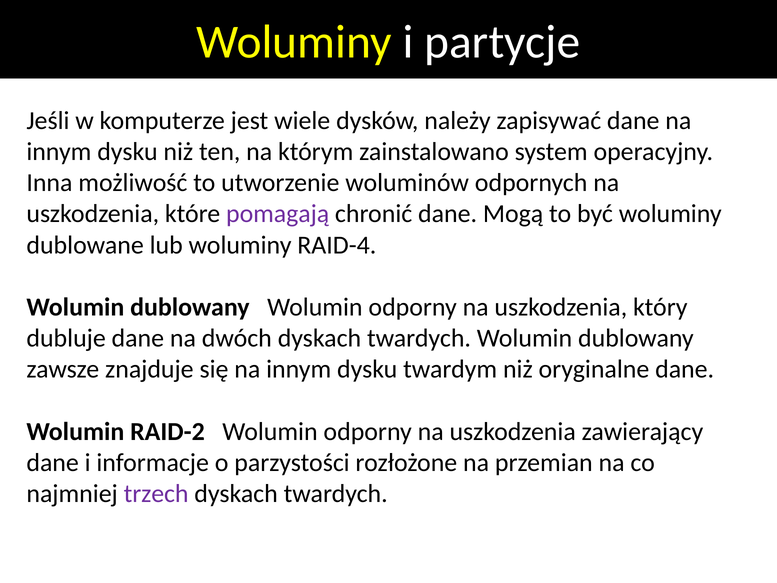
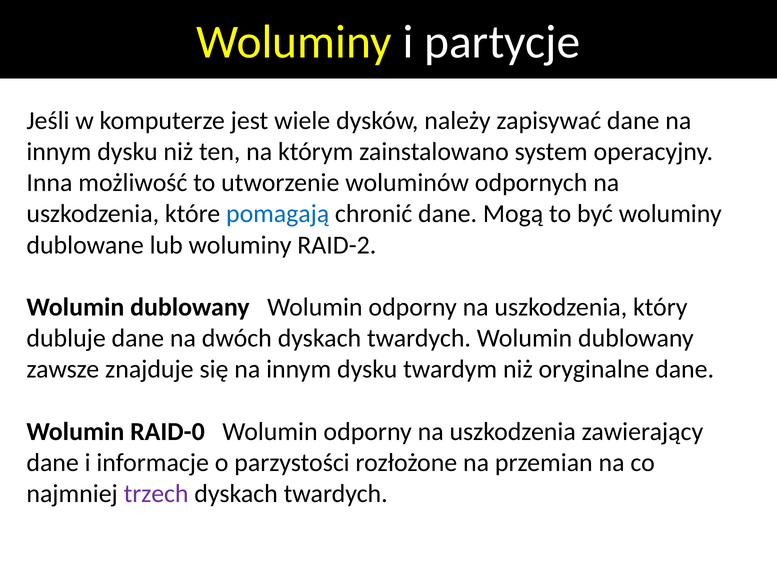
pomagają colour: purple -> blue (278, 214)
RAID-4: RAID-4 -> RAID-2 (337, 245)
RAID-2: RAID-2 -> RAID-0 (167, 431)
